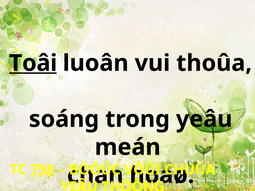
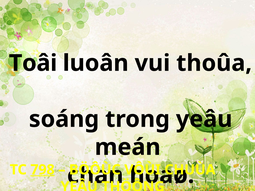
Toâi underline: present -> none (33, 63)
